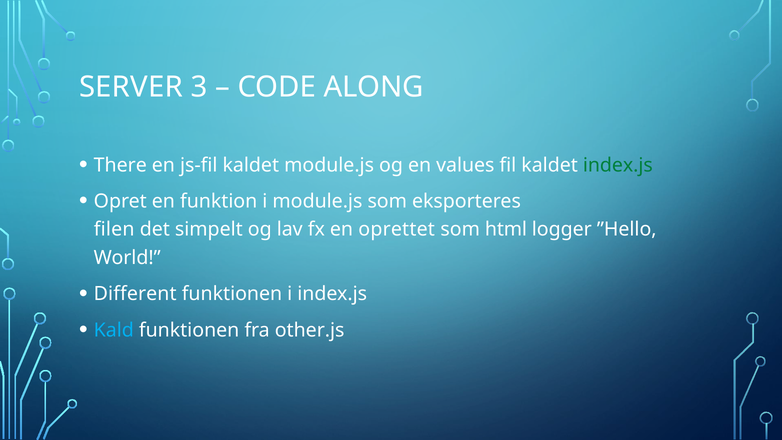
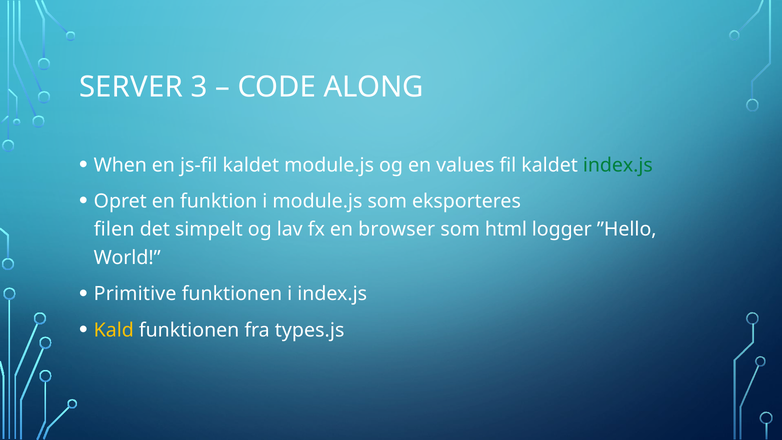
There: There -> When (120, 165)
oprettet: oprettet -> browser (397, 229)
Different: Different -> Primitive (135, 294)
Kald colour: light blue -> yellow (114, 330)
other.js: other.js -> types.js (310, 330)
